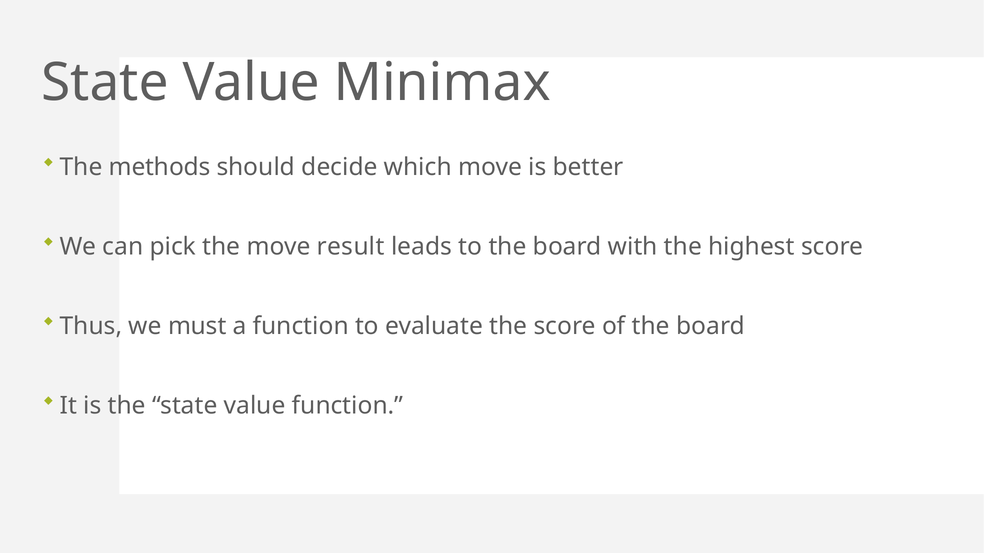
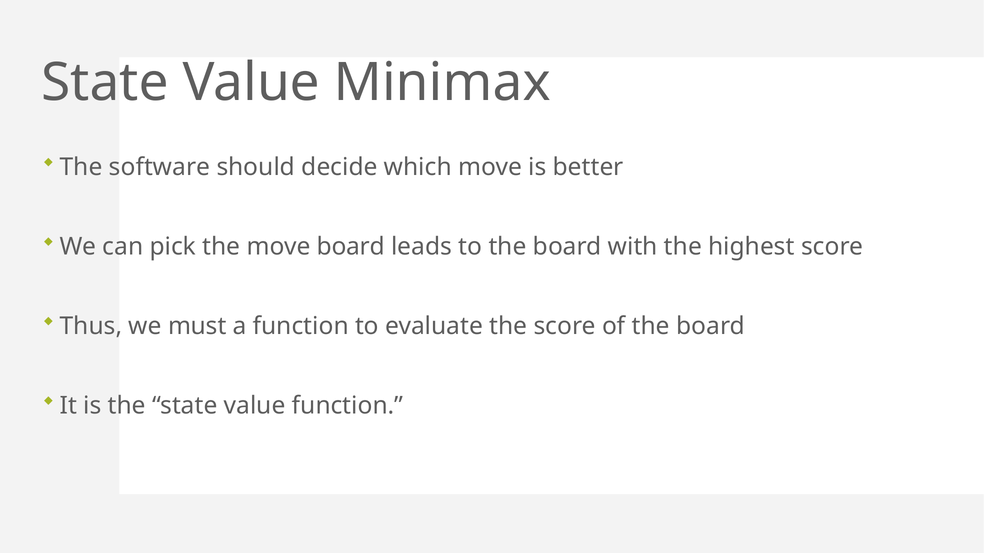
methods: methods -> software (160, 168)
move result: result -> board (351, 247)
